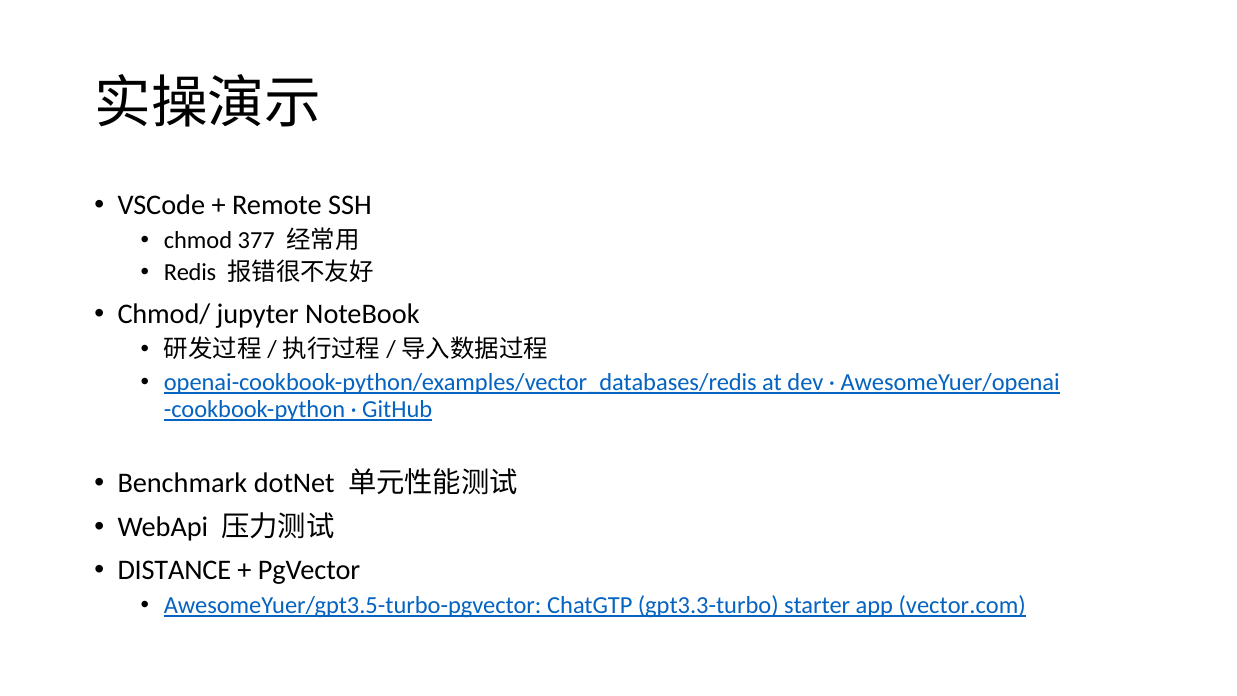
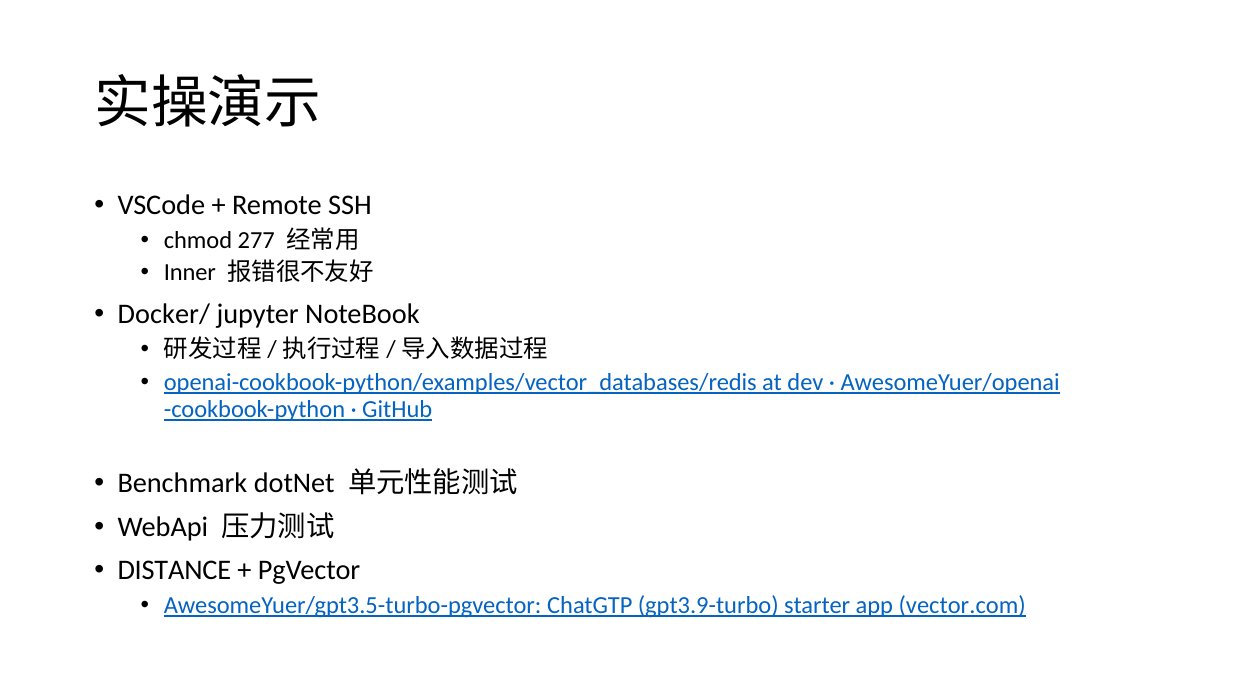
377: 377 -> 277 (256, 240)
Redis: Redis -> Inner (190, 273)
Chmod/: Chmod/ -> Docker/ (164, 314)
gpt3.3-turbo: gpt3.3-turbo -> gpt3.9-turbo (708, 606)
